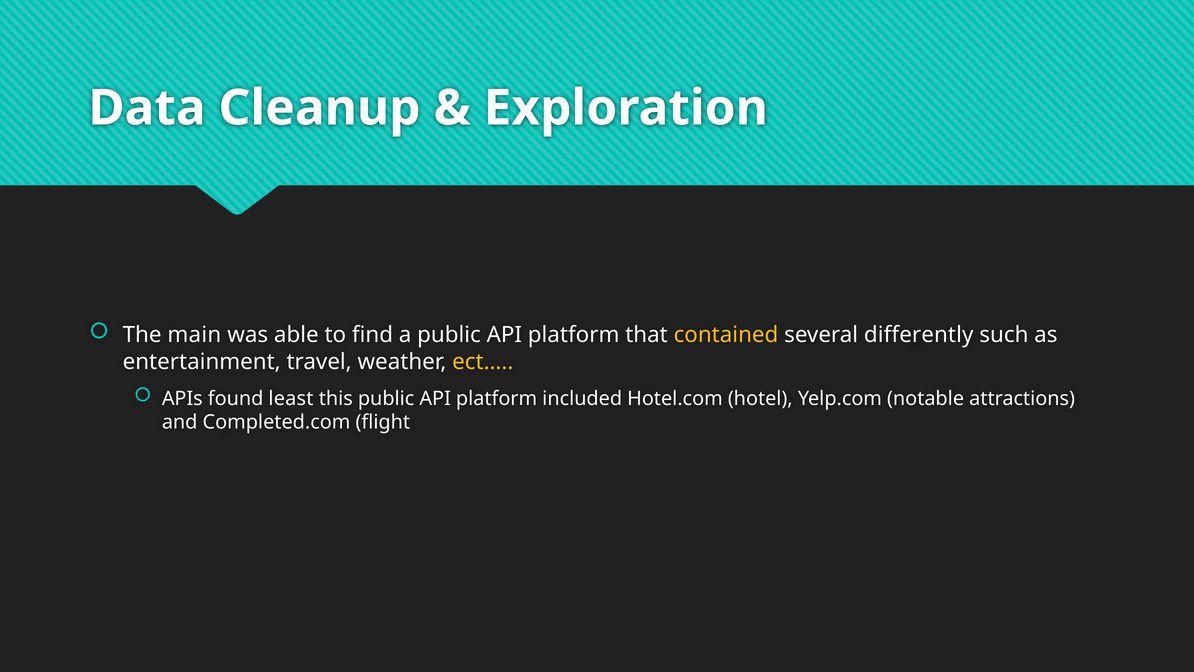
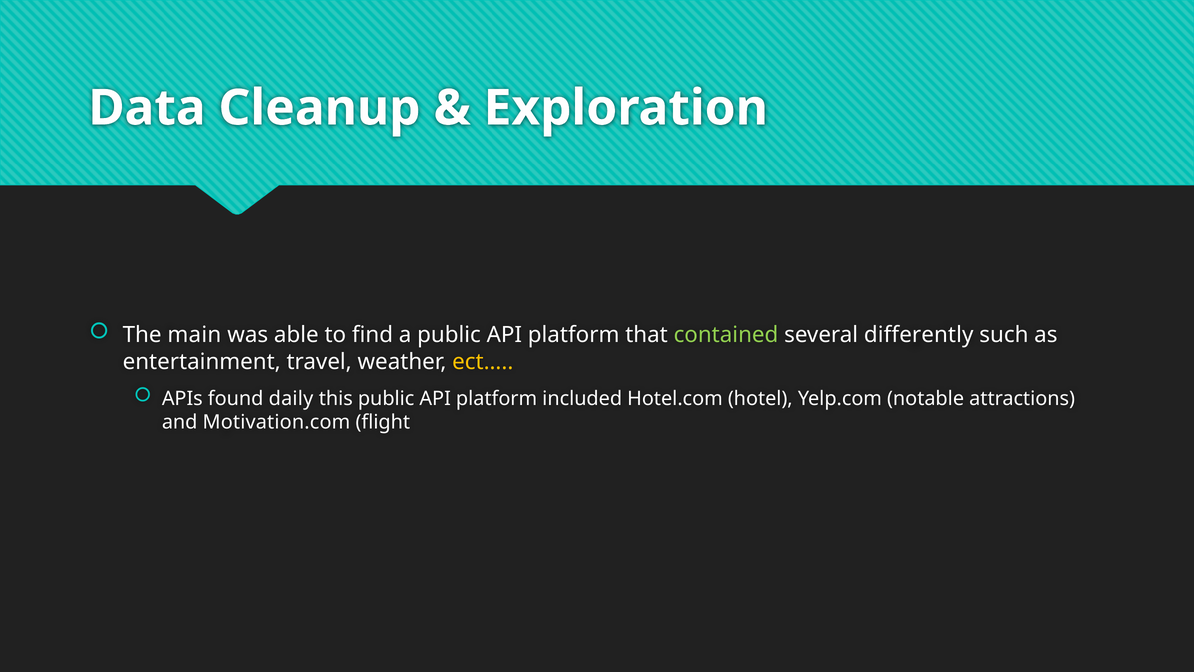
contained colour: yellow -> light green (726, 335)
least: least -> daily (291, 398)
Completed.com: Completed.com -> Motivation.com (276, 422)
